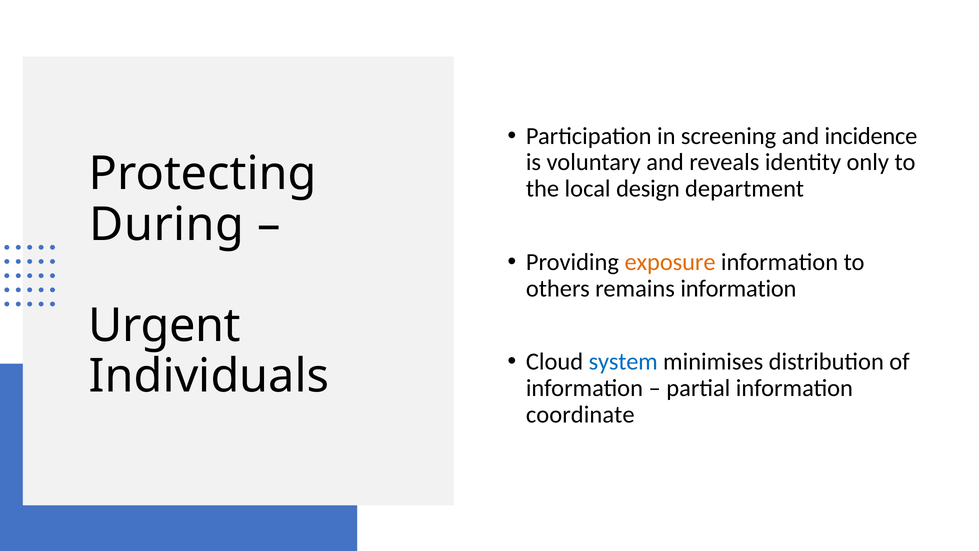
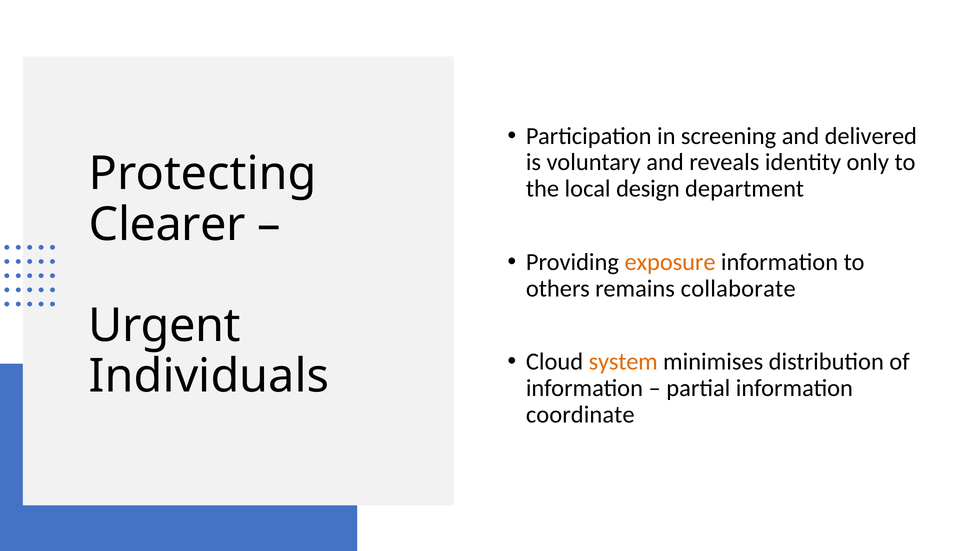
incidence: incidence -> delivered (871, 136)
During: During -> Clearer (167, 224)
remains information: information -> collaborate (738, 288)
system colour: blue -> orange (623, 362)
